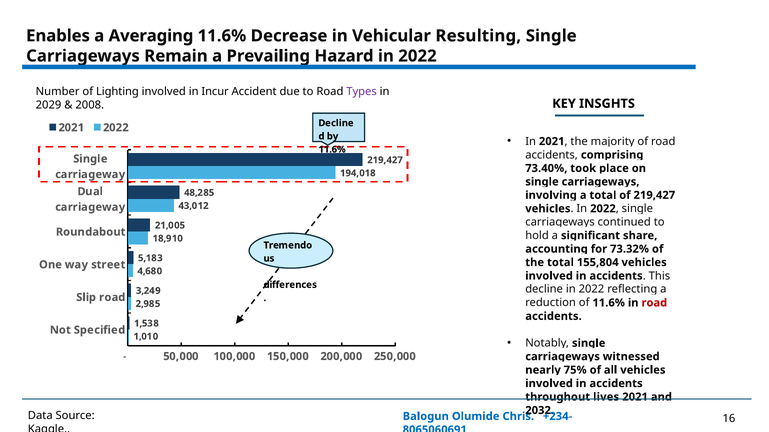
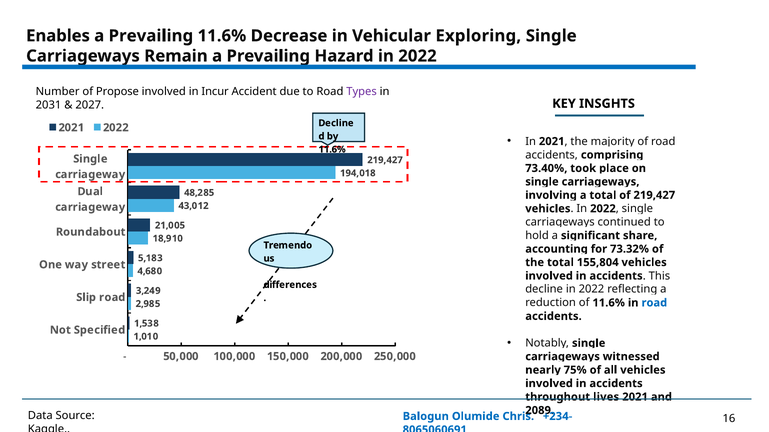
Averaging: Averaging -> Prevailing (151, 36)
Resulting: Resulting -> Exploring (478, 36)
Lighting: Lighting -> Propose (117, 92)
2029: 2029 -> 2031 (49, 105)
2008: 2008 -> 2027 (90, 105)
road colour: red -> blue (654, 303)
2032: 2032 -> 2089 (540, 411)
